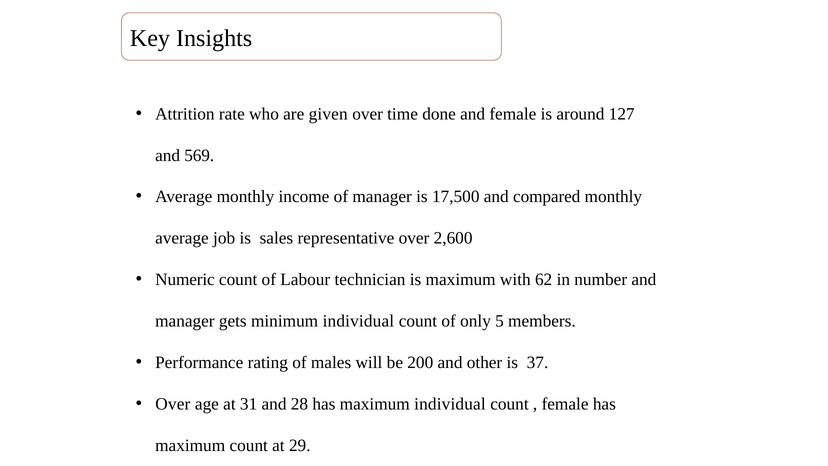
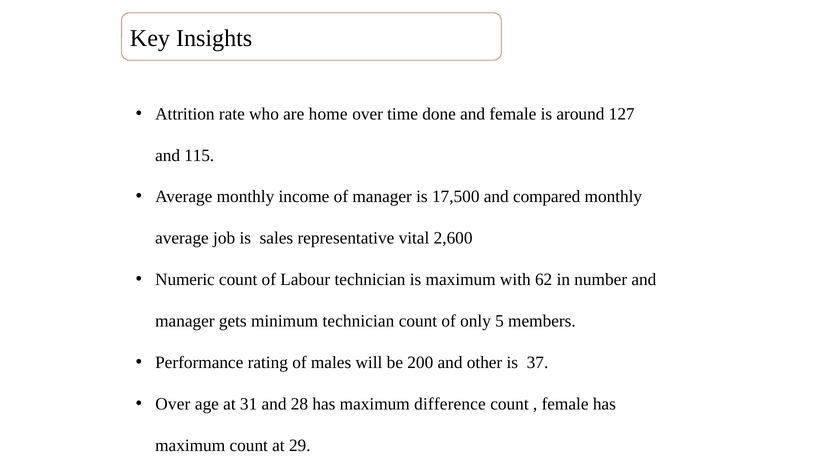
given: given -> home (328, 114)
569: 569 -> 115 (199, 155)
representative over: over -> vital (414, 238)
minimum individual: individual -> technician (358, 321)
maximum individual: individual -> difference (450, 404)
